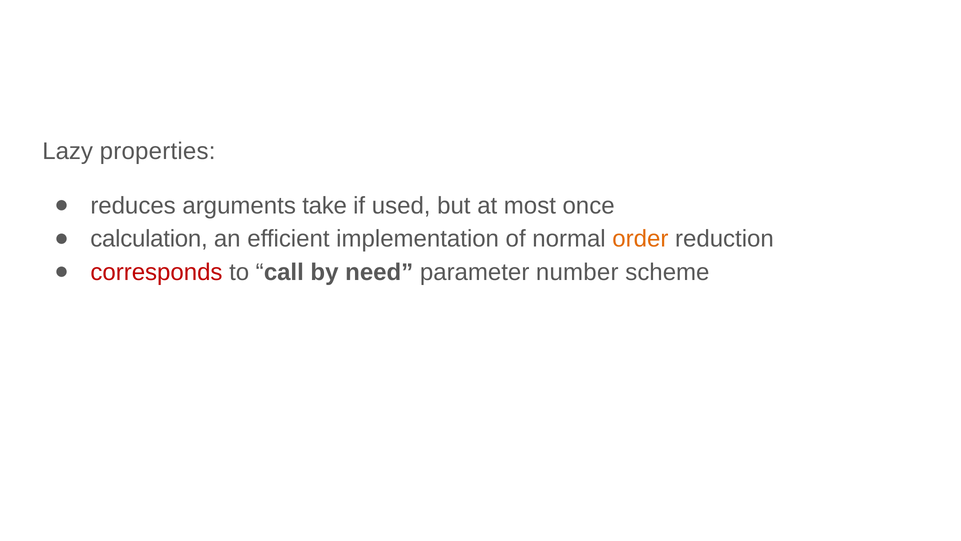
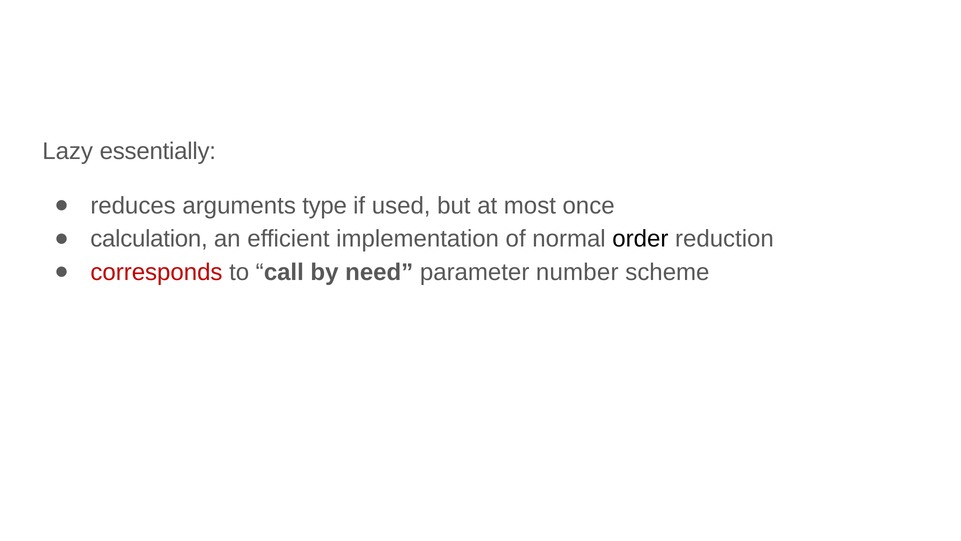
properties: properties -> essentially (158, 151)
take: take -> type (325, 206)
order colour: orange -> black (640, 239)
